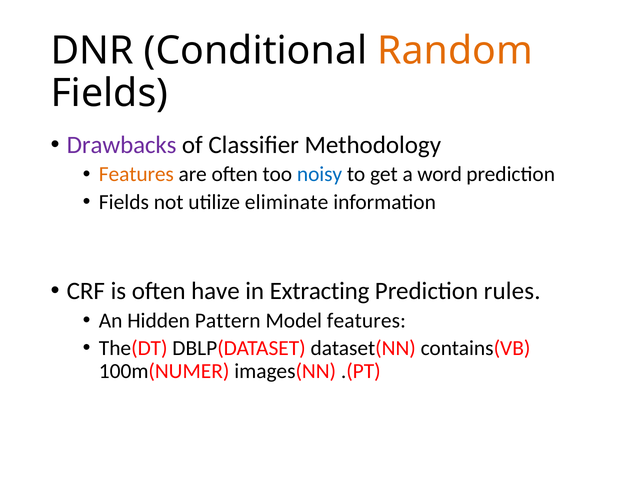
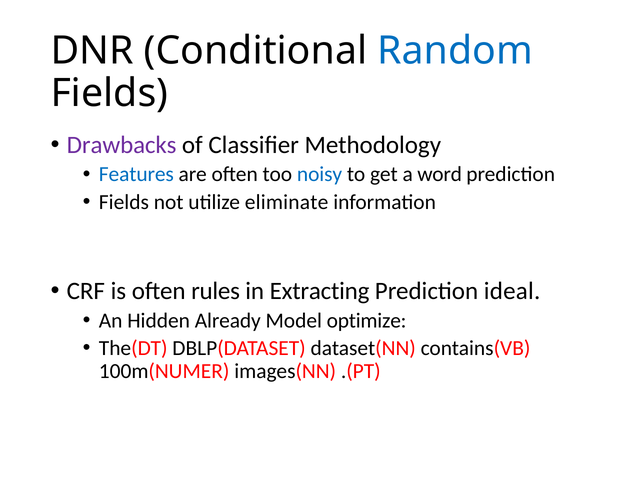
Random colour: orange -> blue (455, 51)
Features colour: orange -> blue (136, 175)
have: have -> rules (216, 291)
rules: rules -> ideal (512, 291)
Pattern: Pattern -> Already (228, 321)
Model features: features -> optimize (367, 321)
